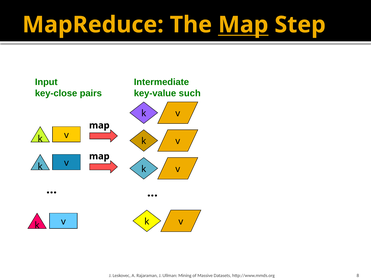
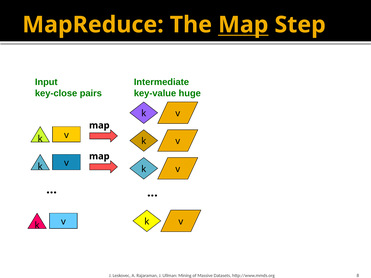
such: such -> huge (190, 93)
